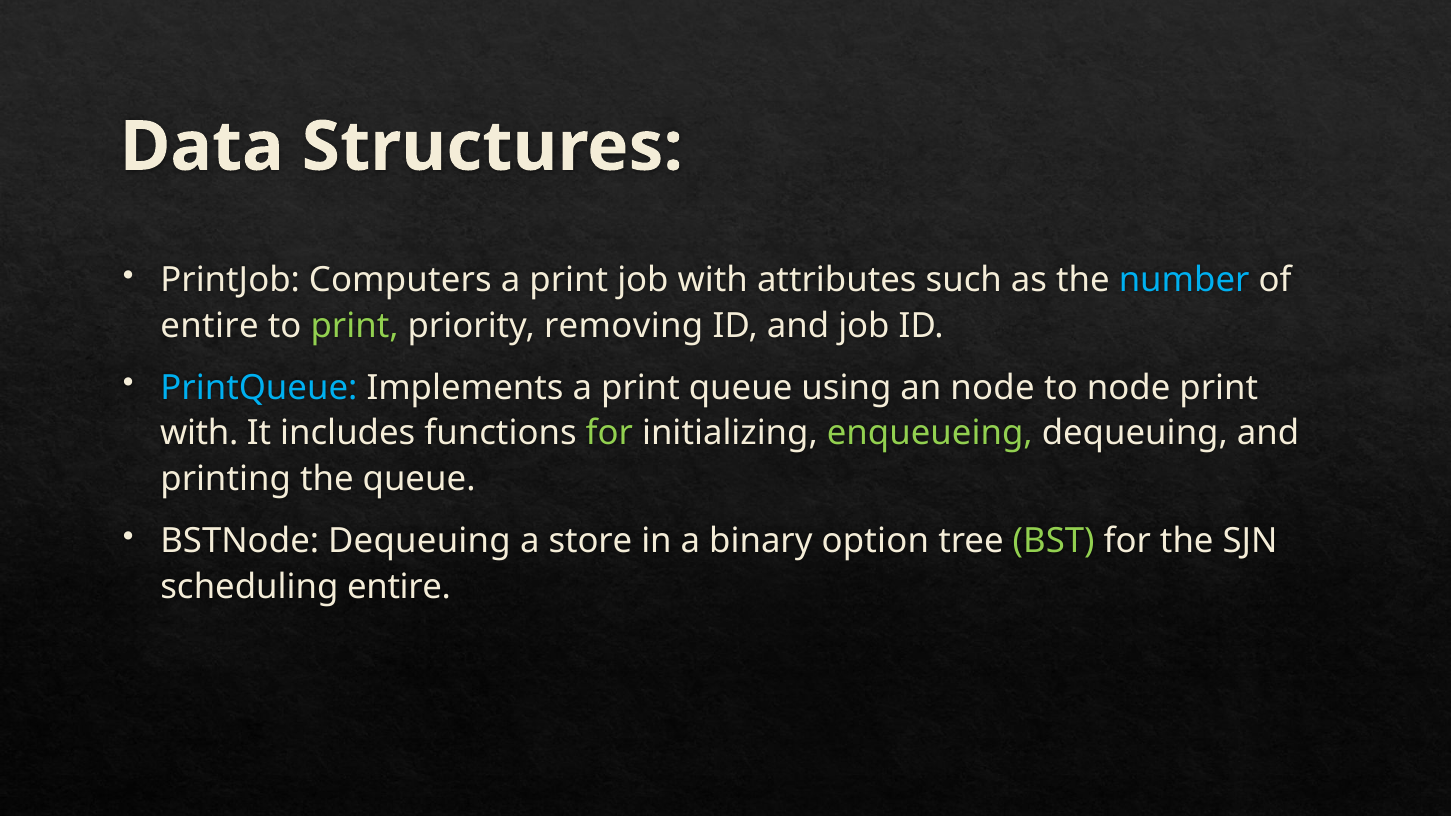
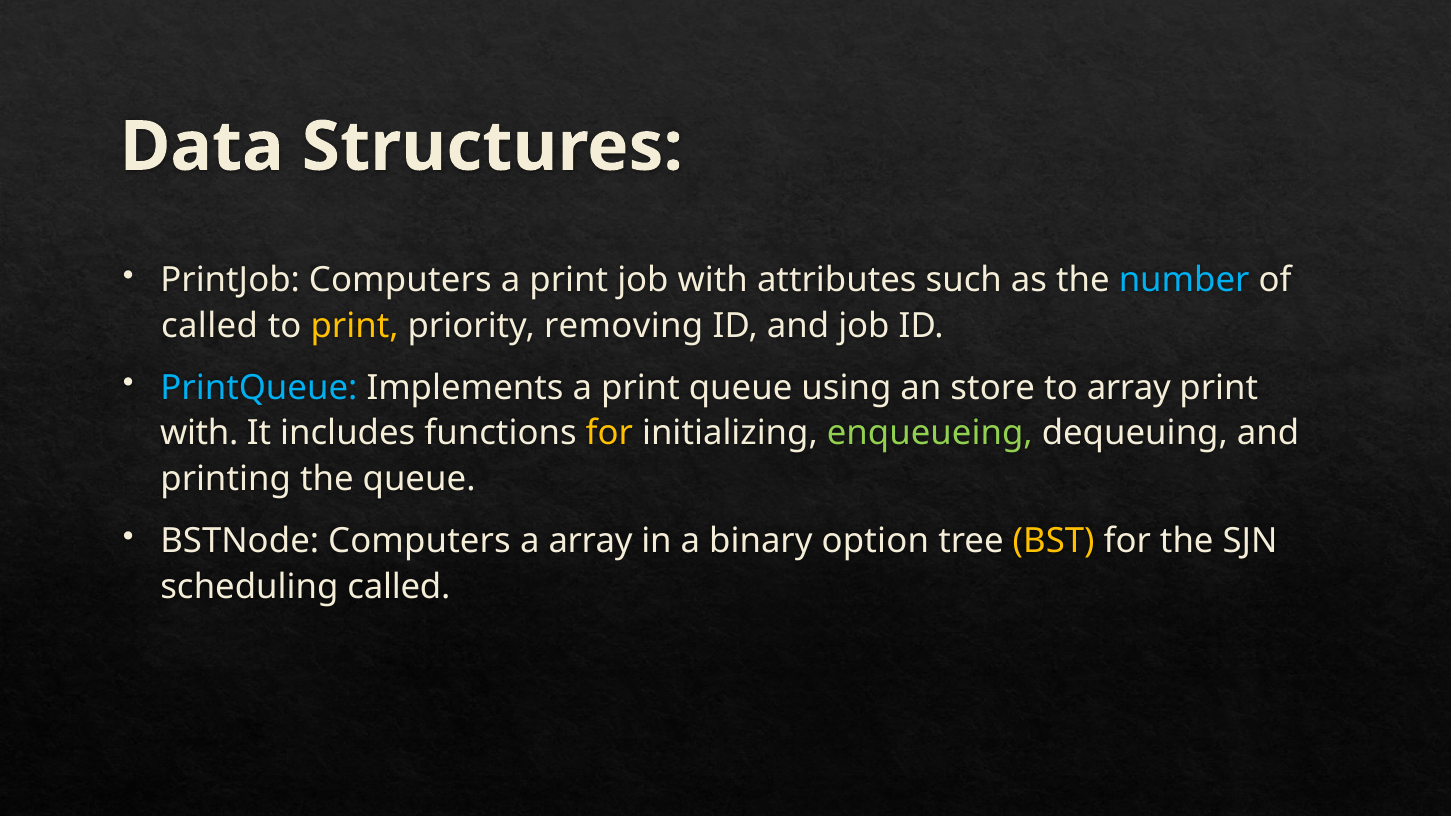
entire: entire -> called (210, 326)
print colour: light green -> yellow (355, 326)
an node: node -> store (993, 388)
to node: node -> array (1129, 388)
for colour: light green -> yellow (609, 434)
BSTNode Dequeuing: Dequeuing -> Computers (420, 541)
a store: store -> array (591, 541)
BST colour: light green -> yellow (1054, 541)
scheduling entire: entire -> called (399, 587)
